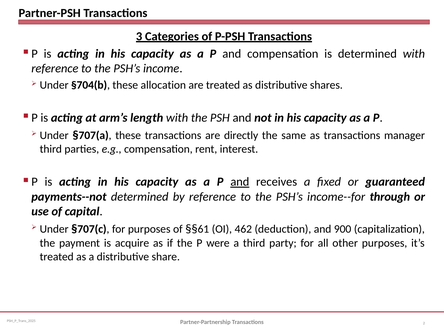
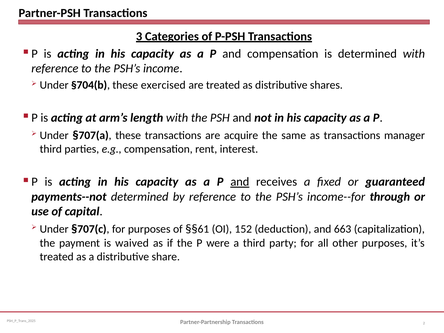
allocation: allocation -> exercised (163, 85)
directly: directly -> acquire (241, 135)
462: 462 -> 152 (243, 229)
900: 900 -> 663 (343, 229)
acquire: acquire -> waived (132, 243)
